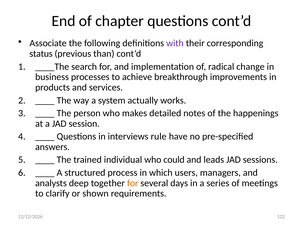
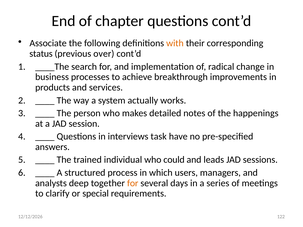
with colour: purple -> orange (175, 43)
than: than -> over (104, 54)
rule: rule -> task (159, 137)
shown: shown -> special (96, 194)
